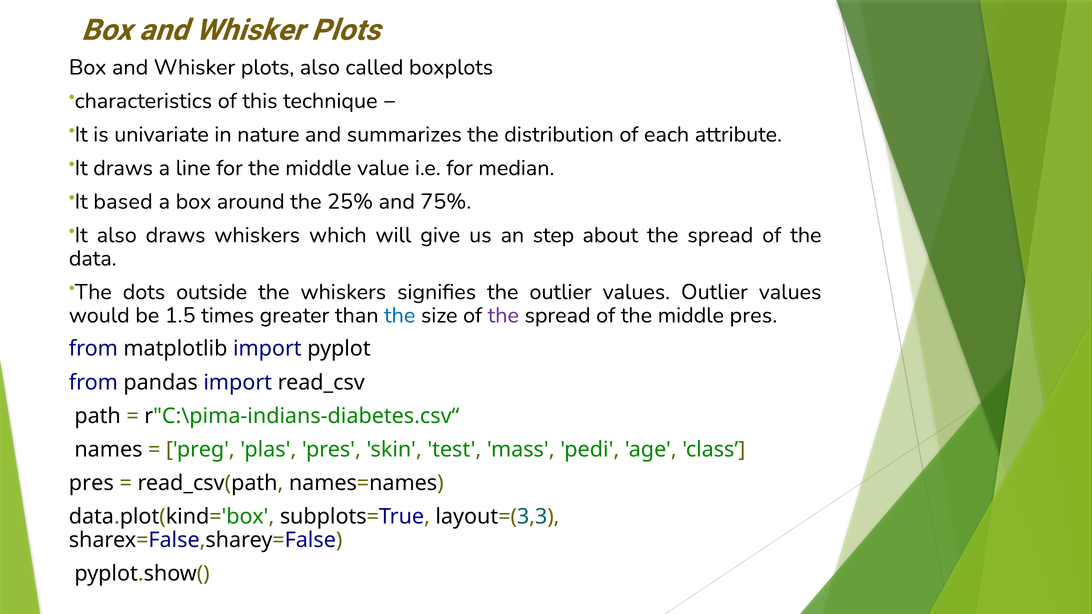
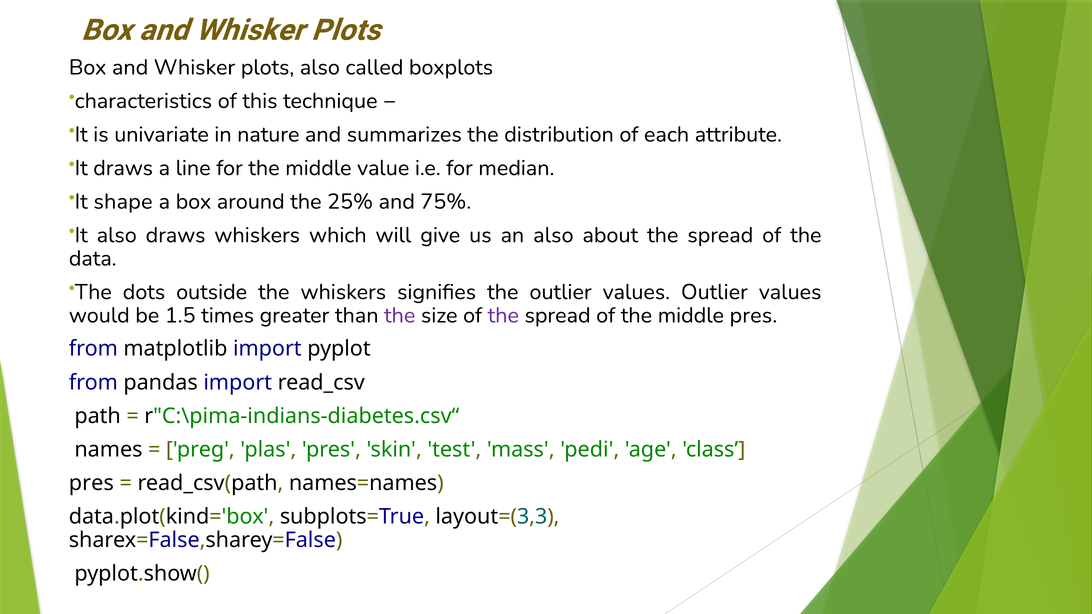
based: based -> shape (123, 202)
an step: step -> also (553, 235)
the colour: blue -> purple (400, 315)
